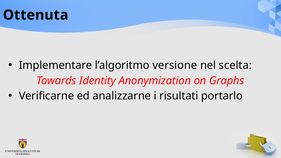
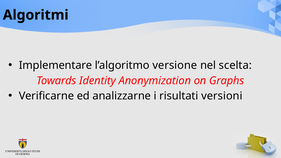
Ottenuta: Ottenuta -> Algoritmi (36, 15)
portarlo: portarlo -> versioni (222, 96)
